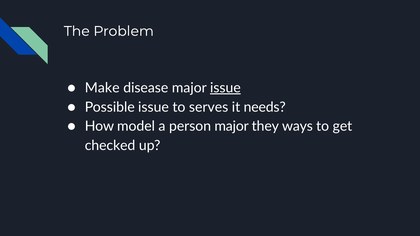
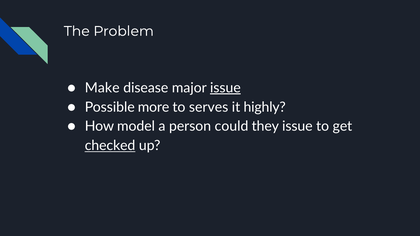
Possible issue: issue -> more (154, 107)
needs: needs -> highly (265, 107)
person major: major -> could (231, 127)
they ways: ways -> issue (297, 127)
checked underline: none -> present (110, 146)
